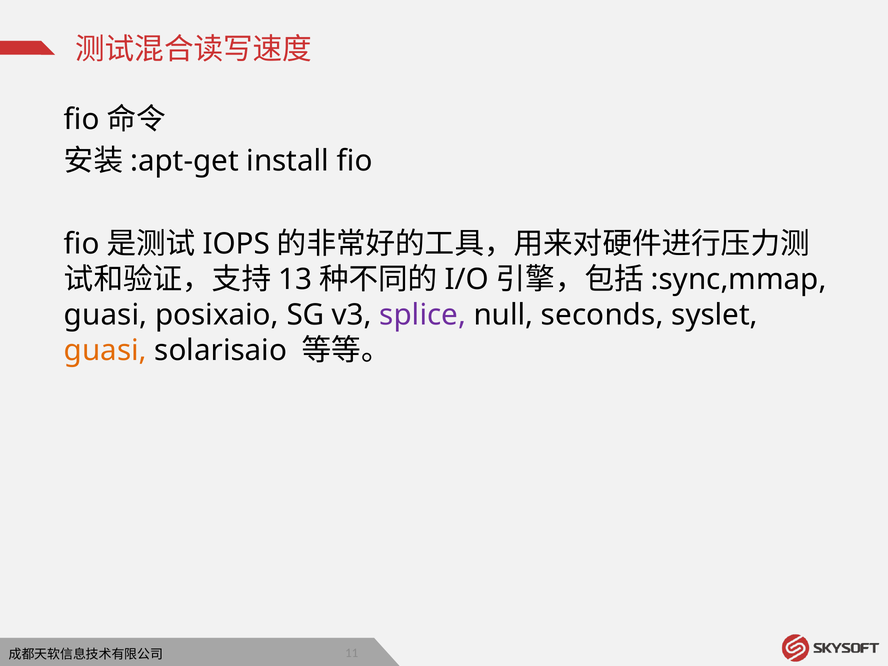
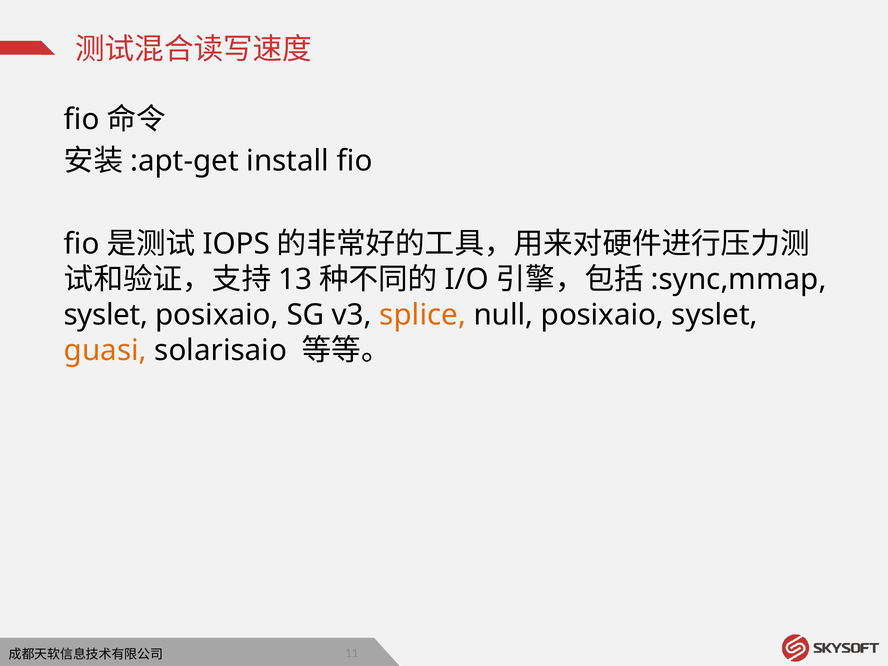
guasi: guasi -> syslet (106, 315)
splice colour: purple -> orange (423, 315)
null seconds: seconds -> posixaio (602, 315)
